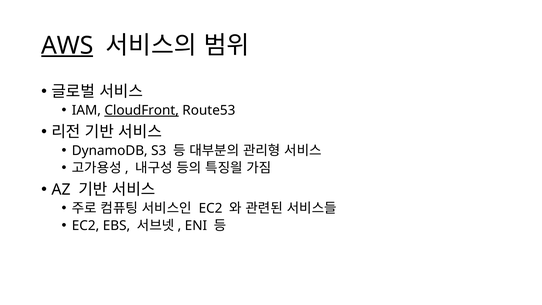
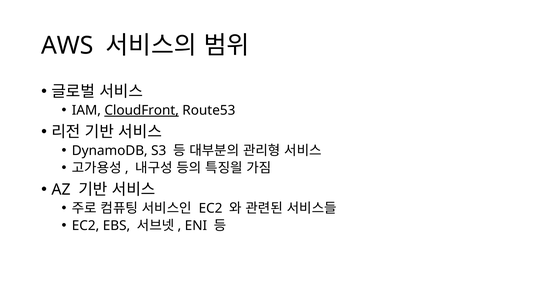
AWS underline: present -> none (67, 46)
